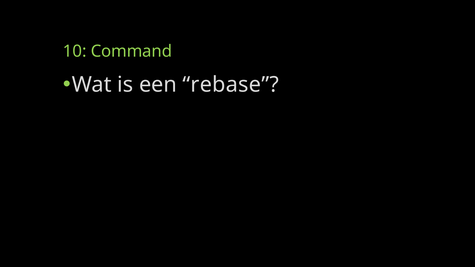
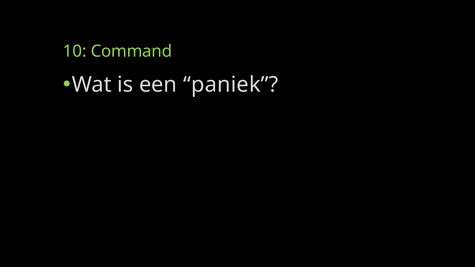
rebase: rebase -> paniek (231, 85)
